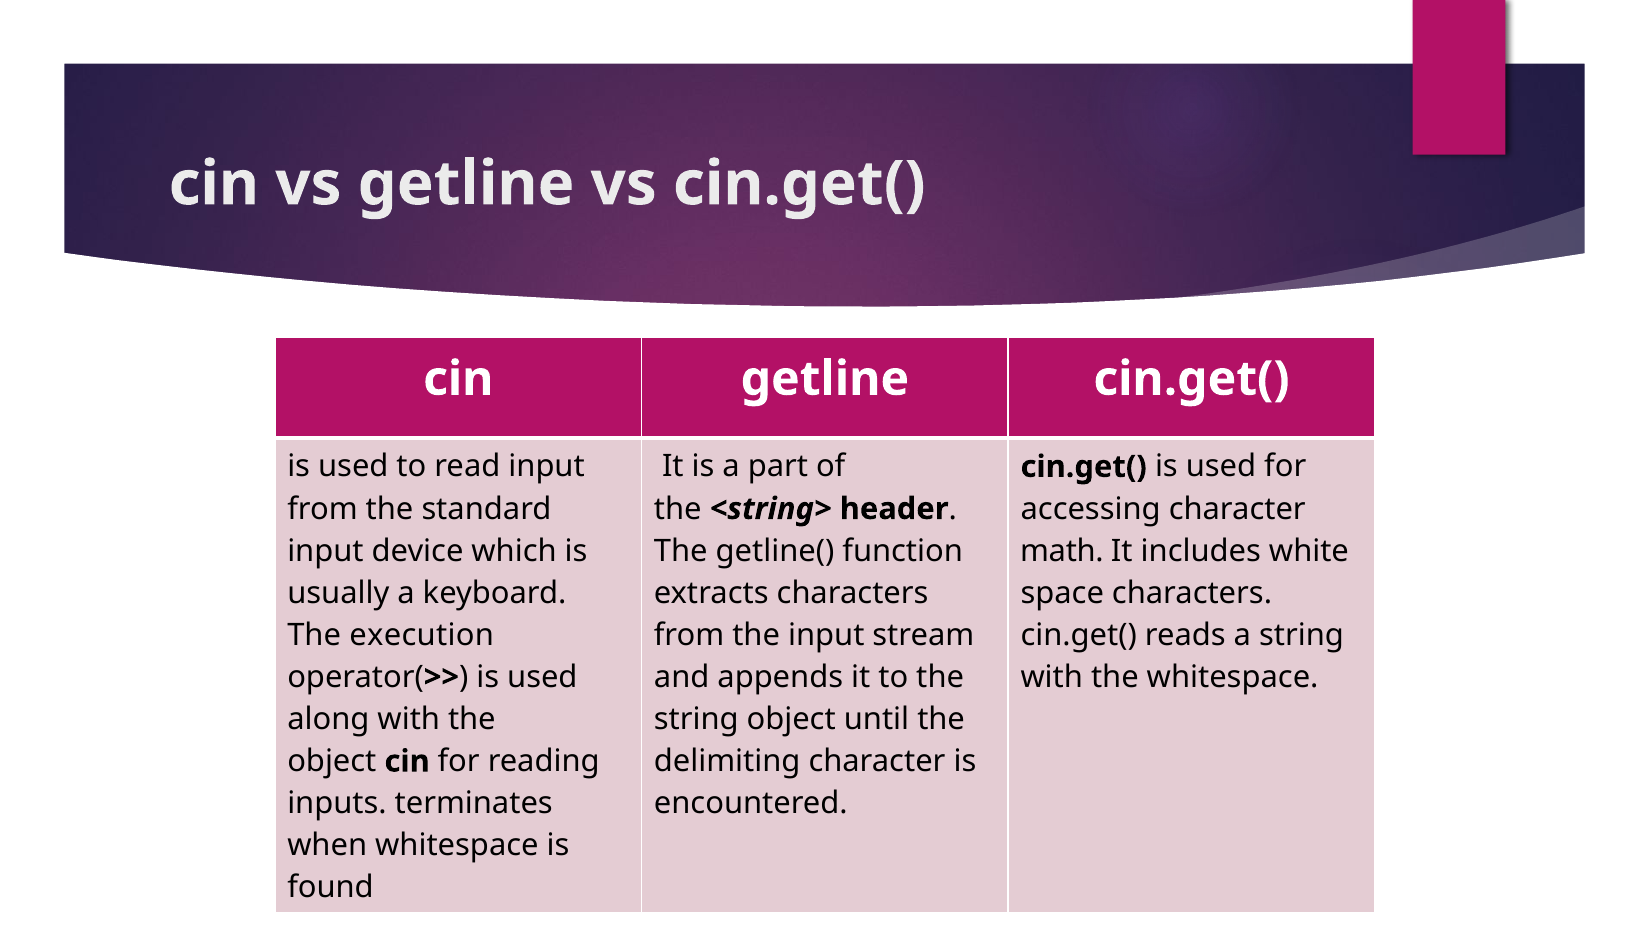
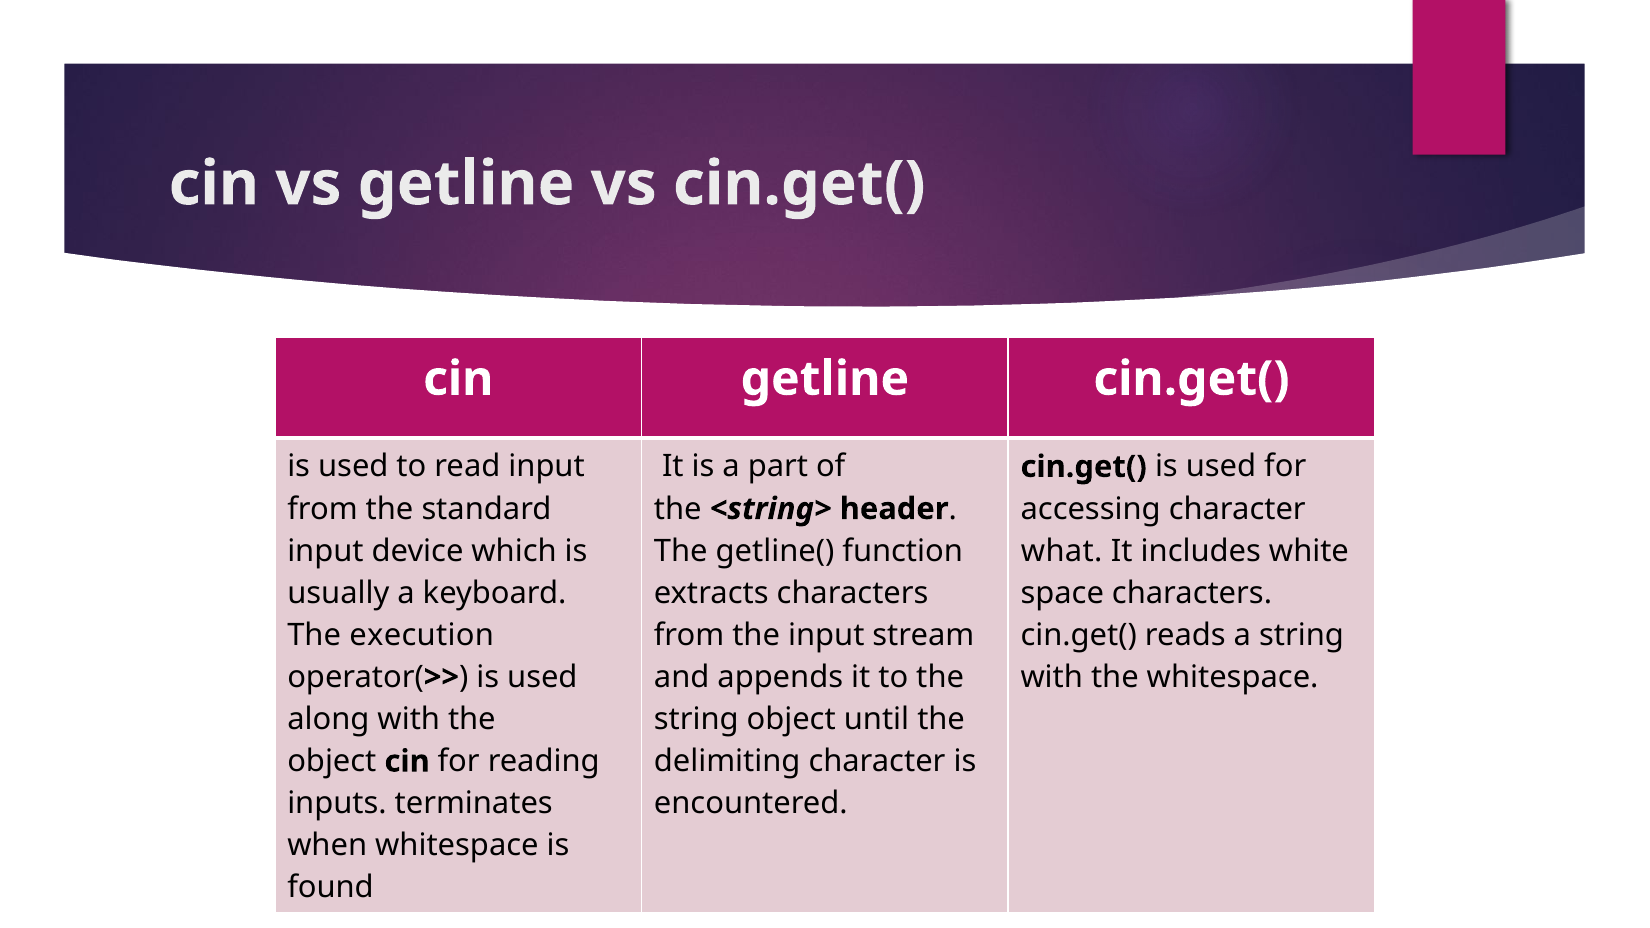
math: math -> what (1062, 551)
